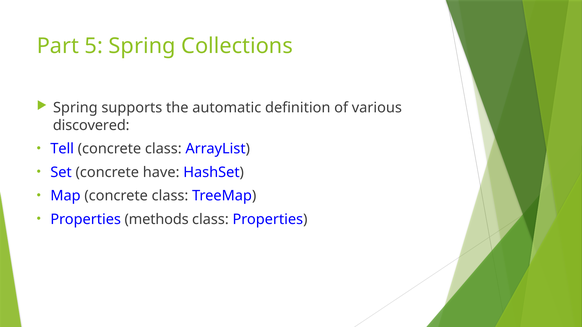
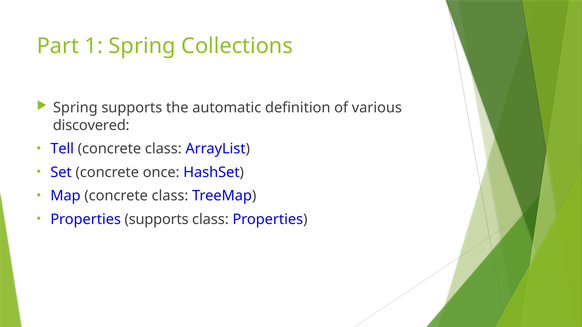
5: 5 -> 1 (94, 46)
have: have -> once (161, 172)
Properties methods: methods -> supports (157, 220)
